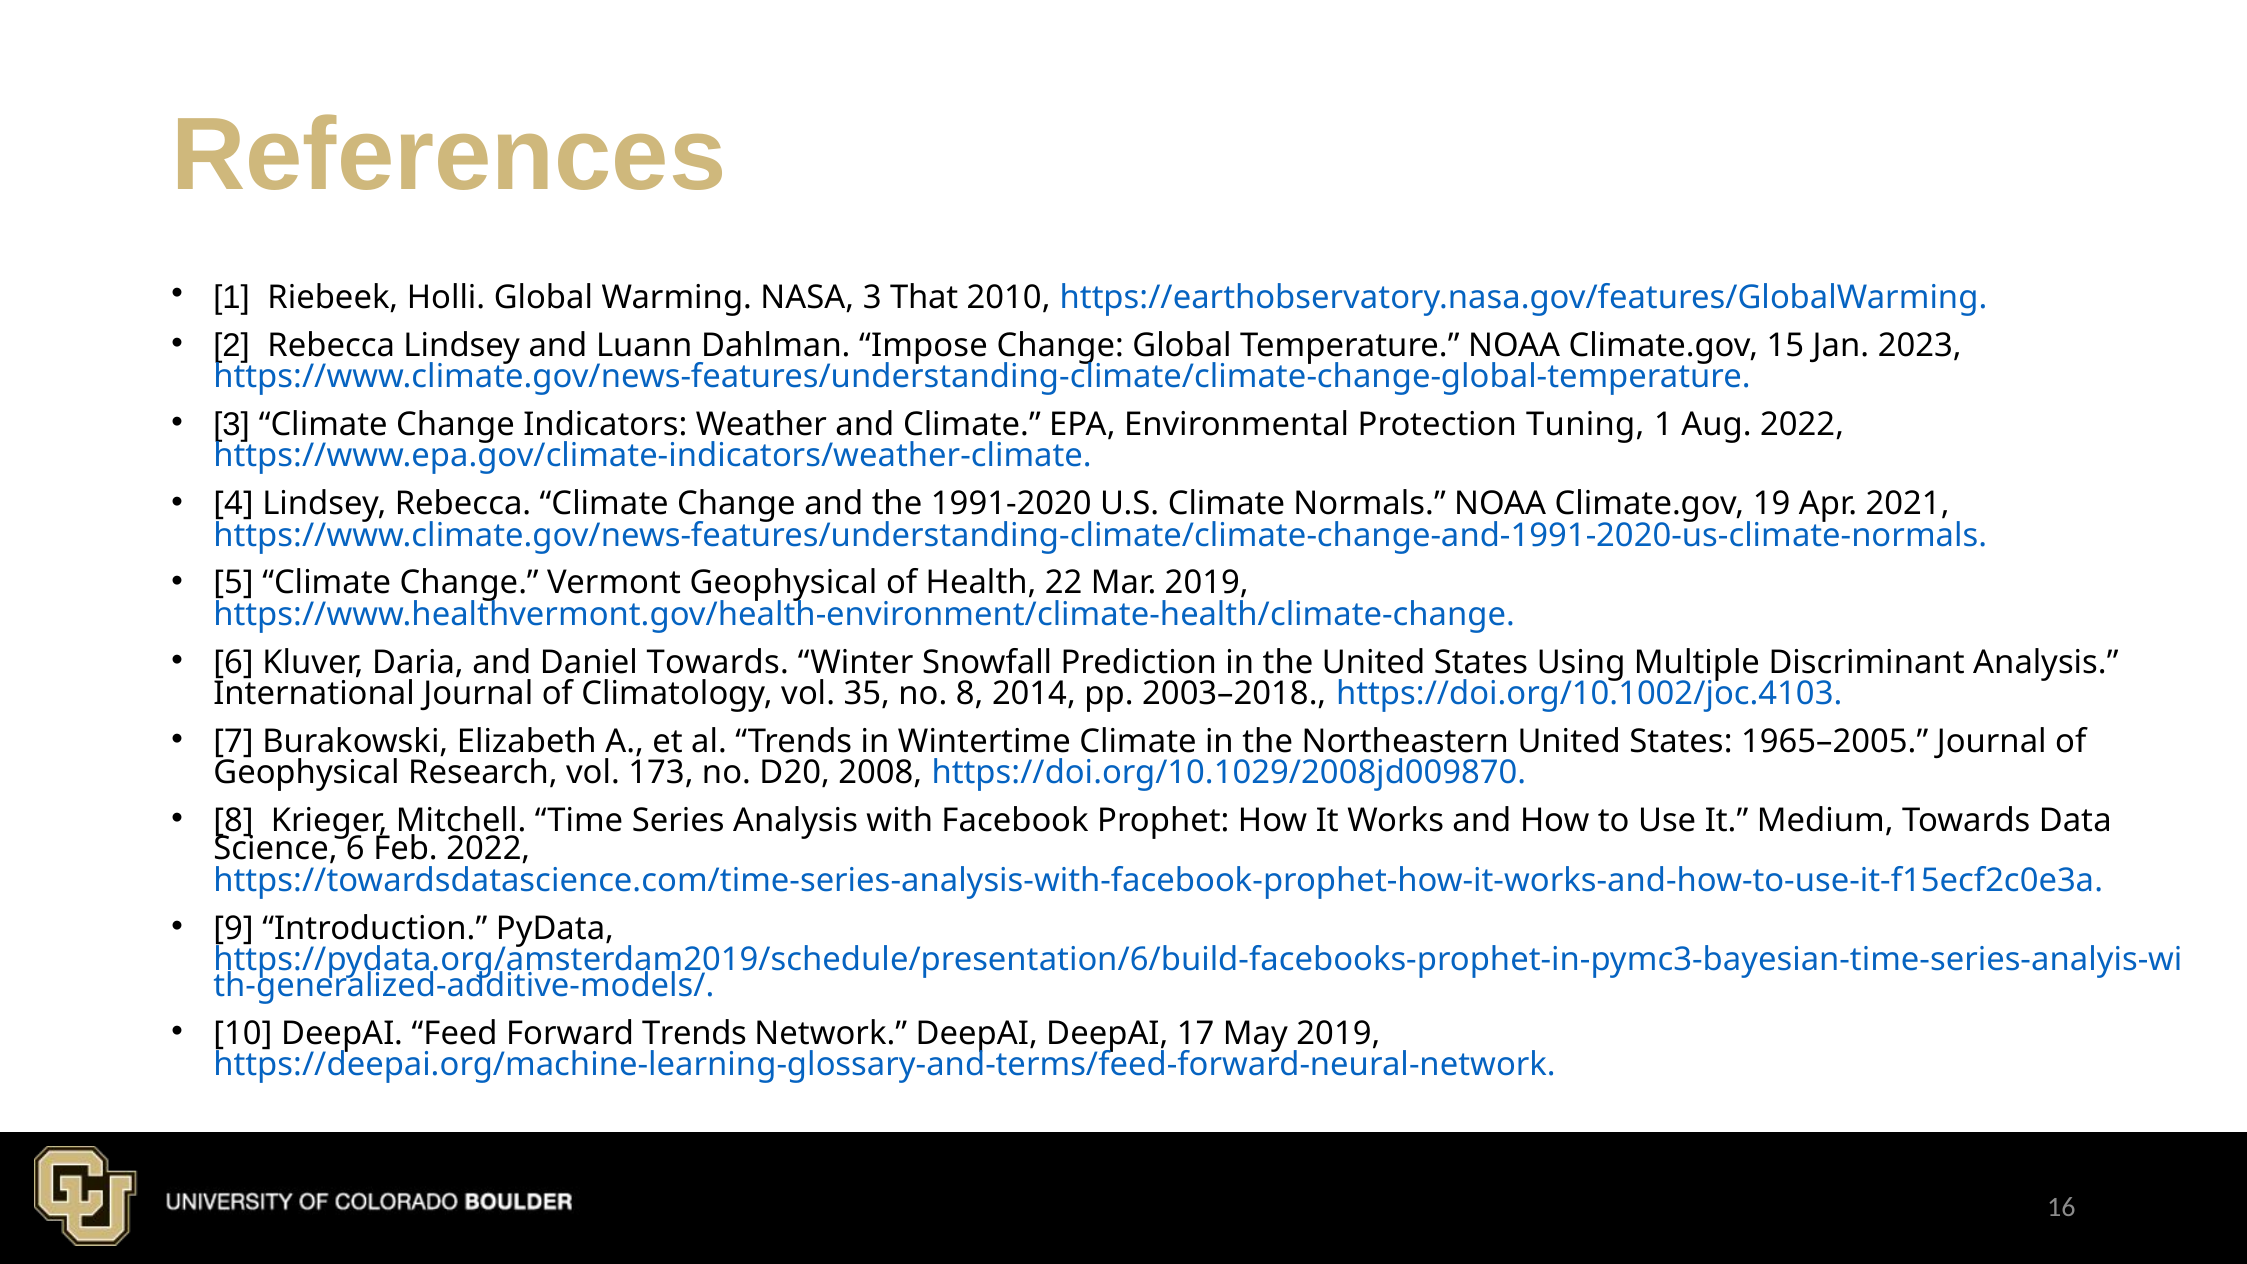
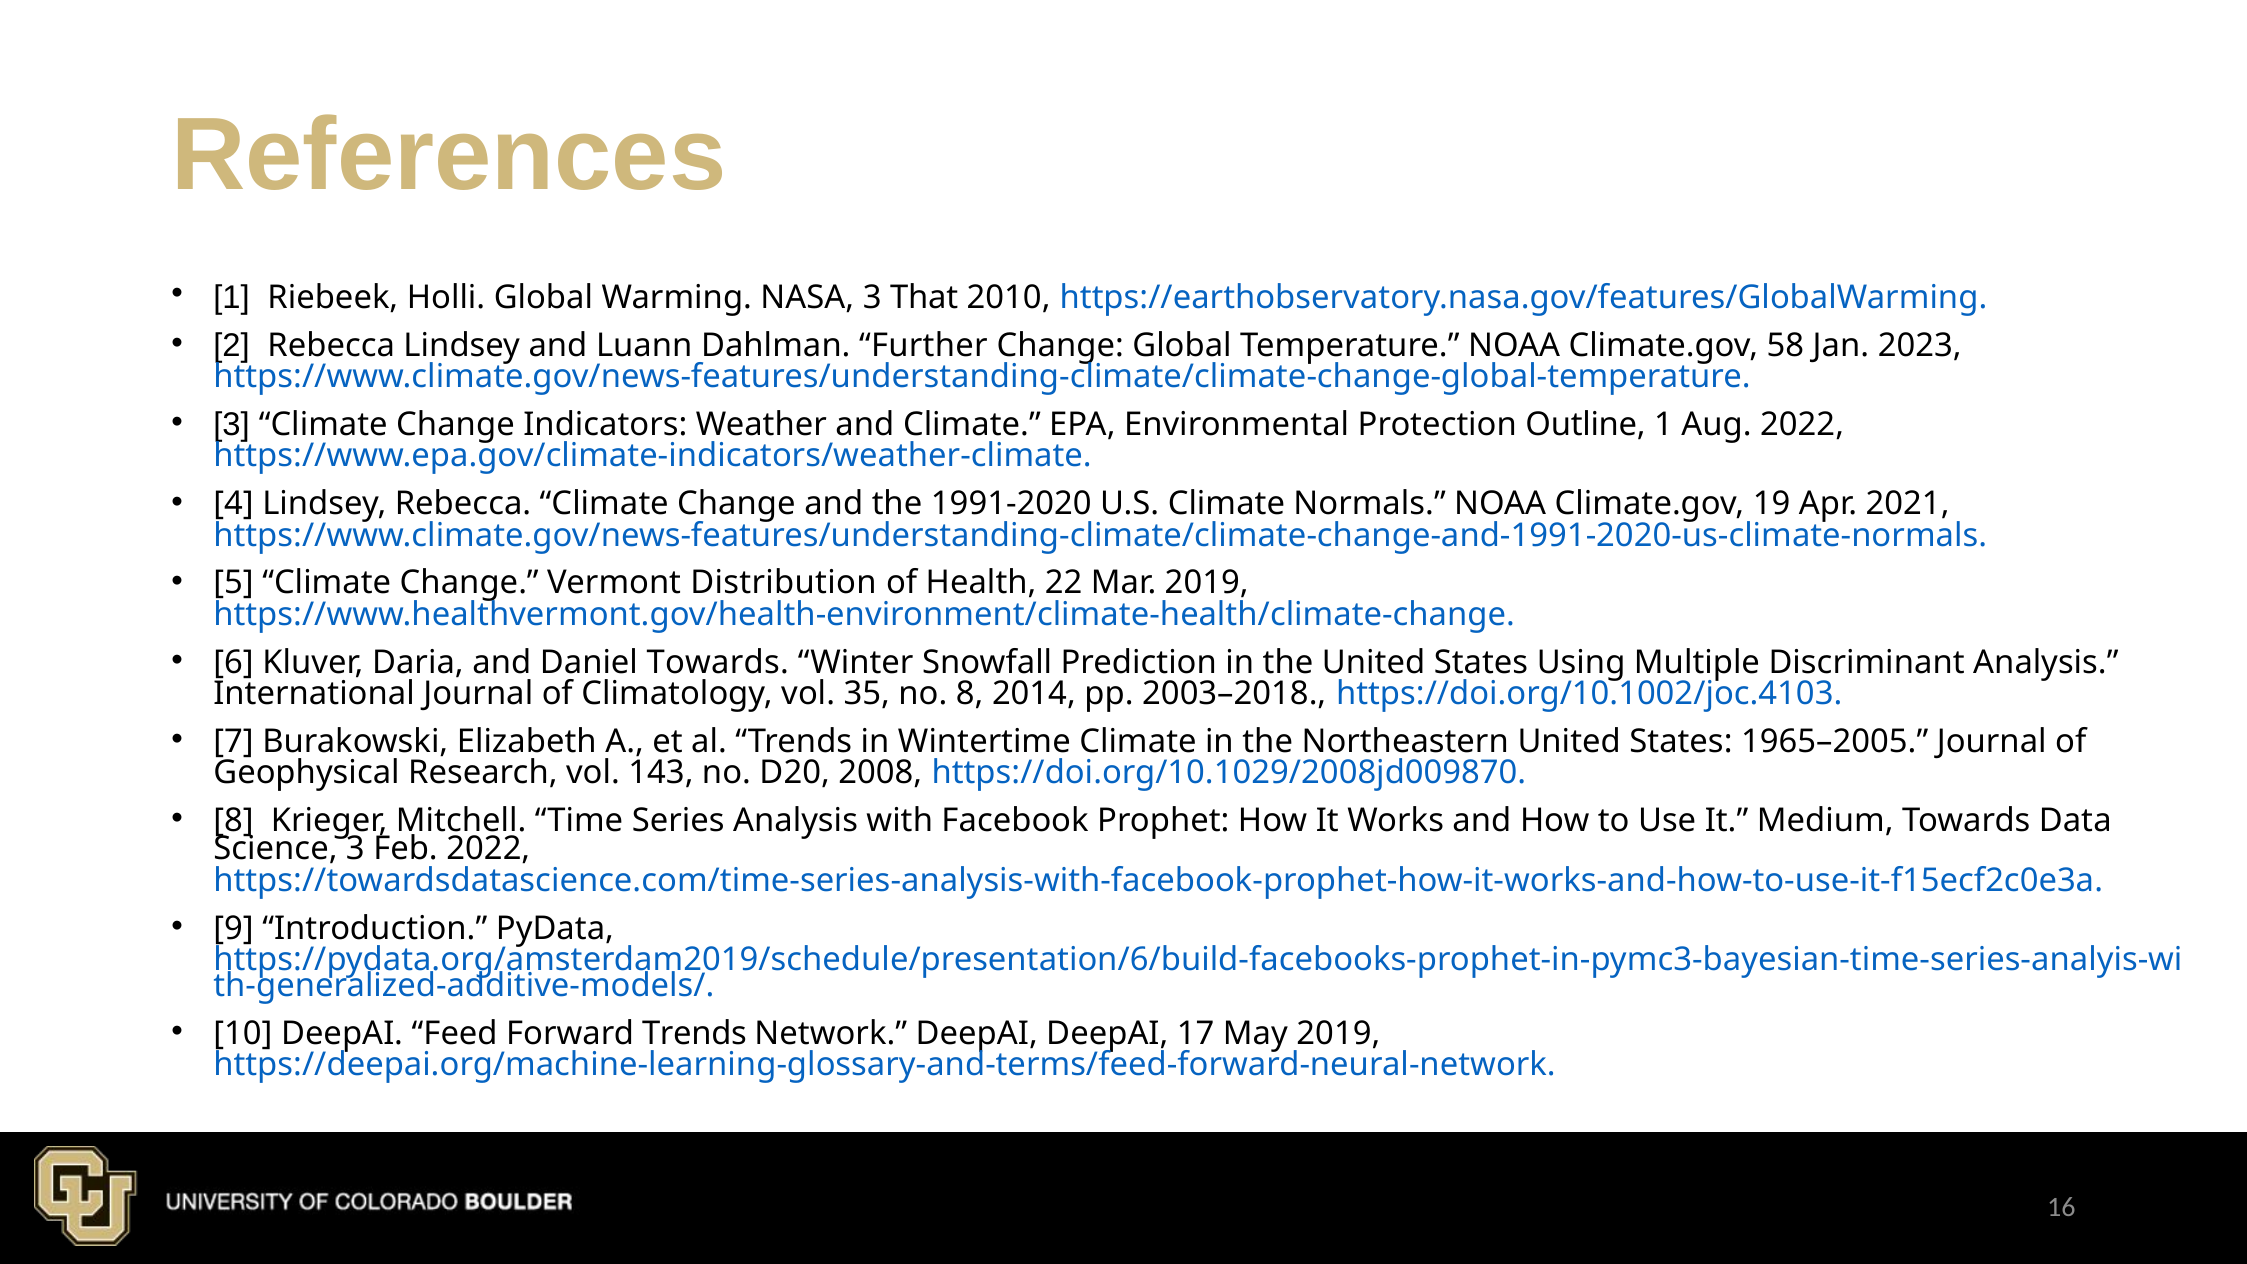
Impose: Impose -> Further (923, 345)
15: 15 -> 58 (1785, 345)
Tuning: Tuning -> Outline (1586, 425)
Vermont Geophysical: Geophysical -> Distribution (783, 583)
173: 173 -> 143 (661, 773)
Science 6: 6 -> 3 (355, 849)
